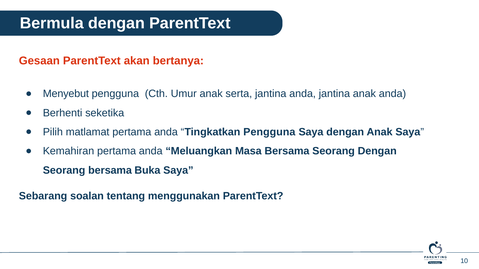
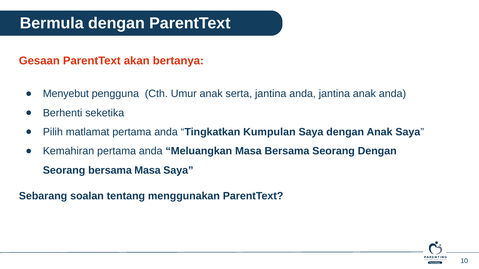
Tingkatkan Pengguna: Pengguna -> Kumpulan (269, 132)
bersama Buka: Buka -> Masa (147, 171)
